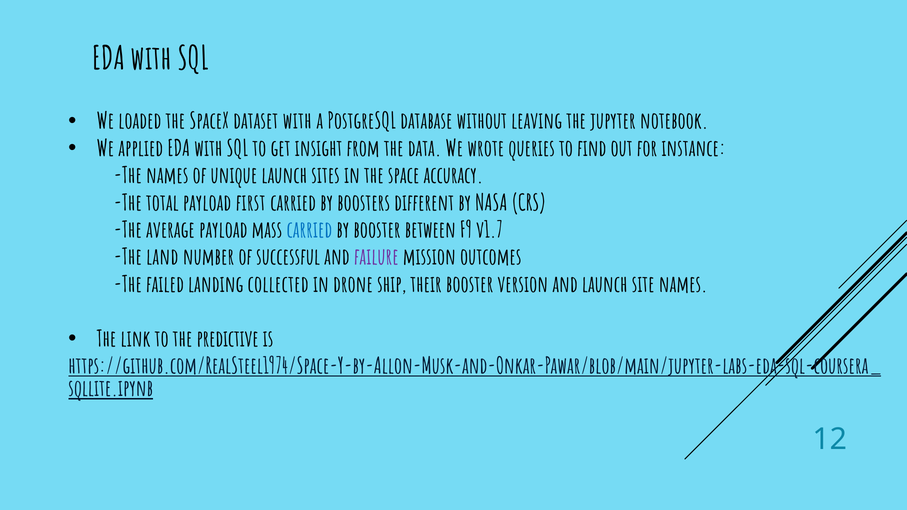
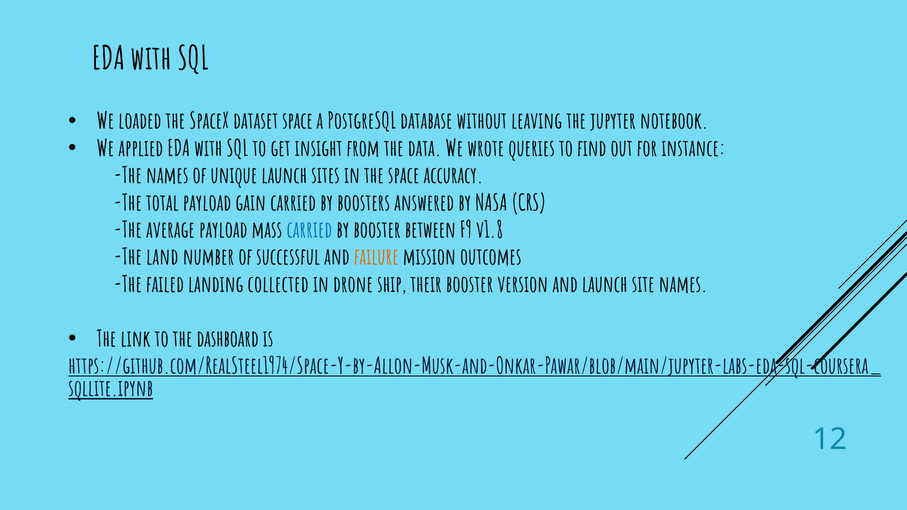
dataset with: with -> space (298, 122)
first: first -> gain (251, 203)
different: different -> answered (424, 203)
v1.7: v1.7 -> v1.8 (490, 230)
failure colour: purple -> orange (376, 258)
predictive: predictive -> dashboard (228, 339)
